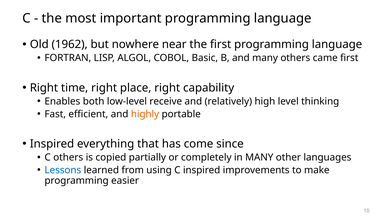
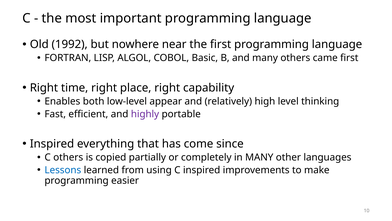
1962: 1962 -> 1992 (70, 44)
receive: receive -> appear (166, 101)
highly colour: orange -> purple (145, 114)
